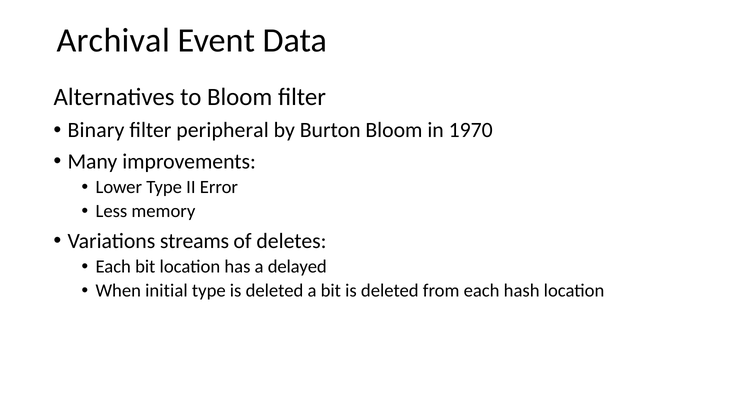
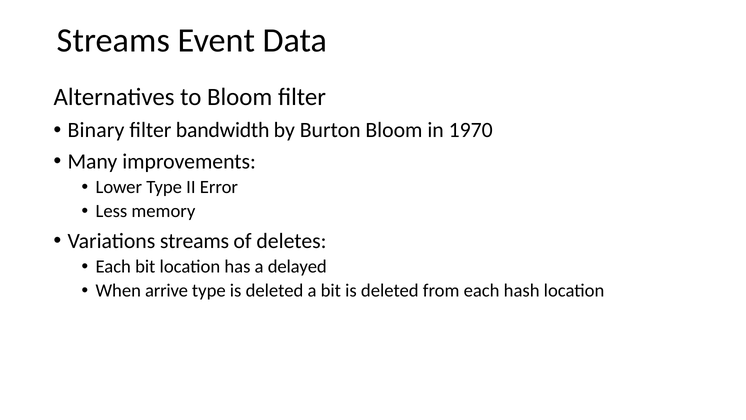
Archival: Archival -> Streams (113, 40)
peripheral: peripheral -> bandwidth (223, 130)
initial: initial -> arrive (167, 290)
